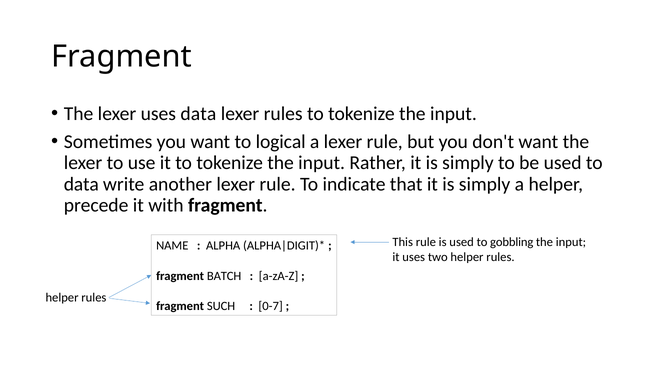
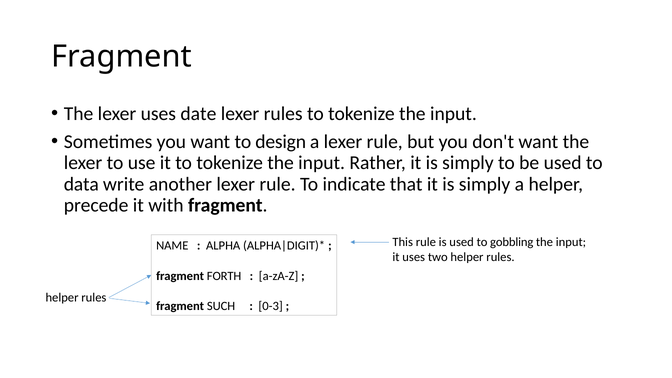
uses data: data -> date (198, 114)
logical: logical -> design (281, 142)
BATCH: BATCH -> FORTH (224, 276)
0-7: 0-7 -> 0-3 (271, 306)
